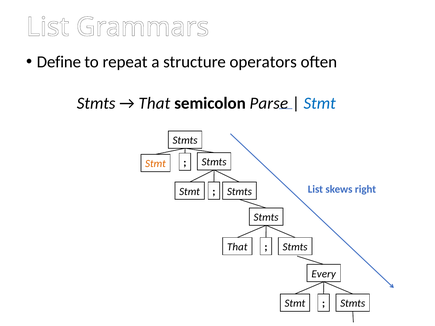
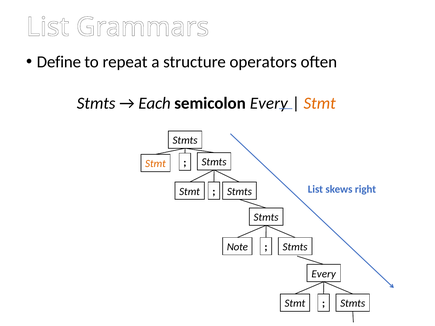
That: That -> Each (155, 103)
semicolon Parse: Parse -> Every (269, 103)
Stmt colour: blue -> orange (320, 103)
That: That -> Note (237, 247)
